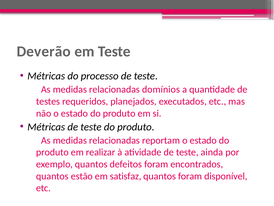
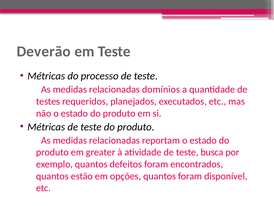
realizar: realizar -> greater (101, 152)
ainda: ainda -> busca (212, 152)
satisfaz: satisfaz -> opções (126, 176)
